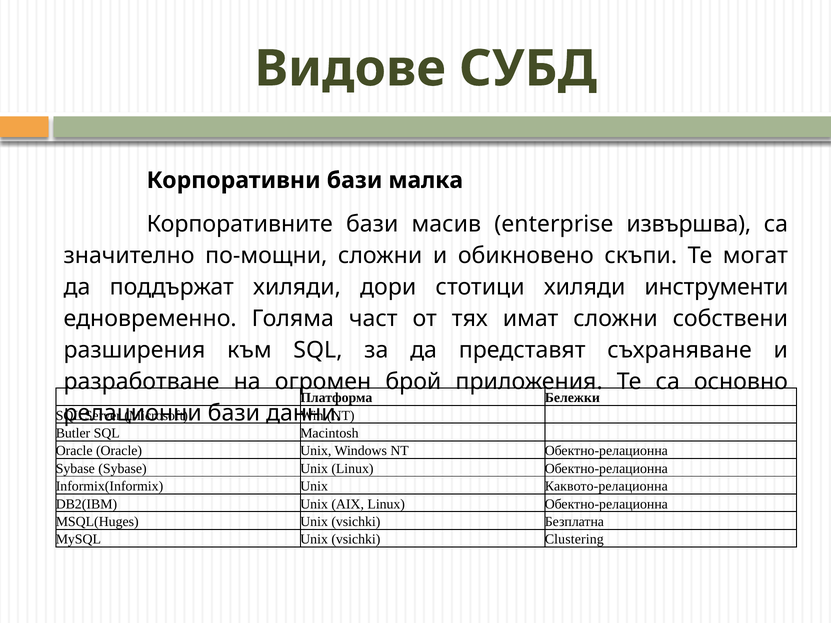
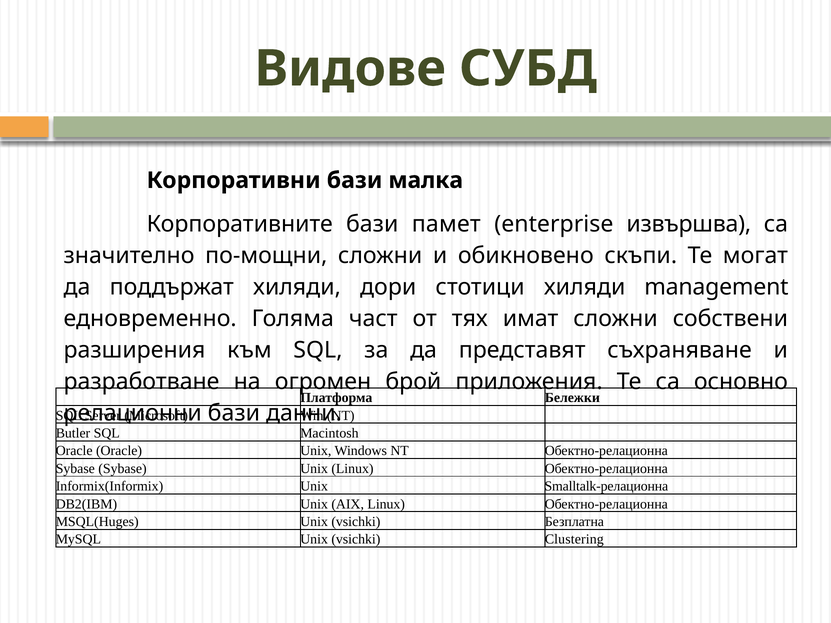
масив: масив -> памет (446, 224)
инструменти: инструменти -> management (716, 287)
Каквото-релационна: Каквото-релационна -> Smalltalk-релационна (606, 487)
